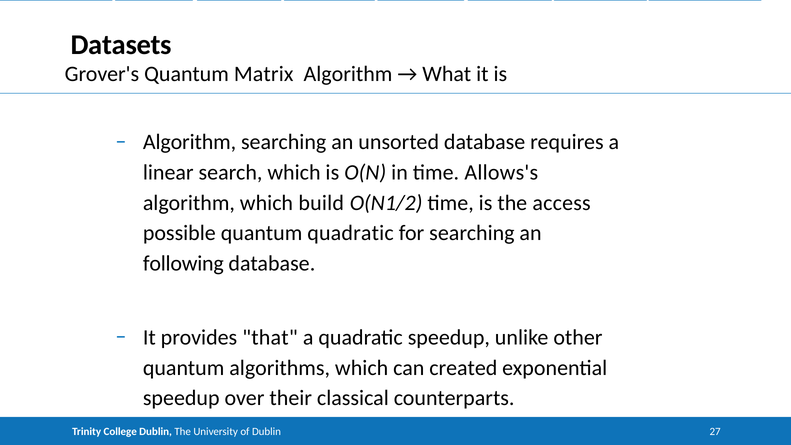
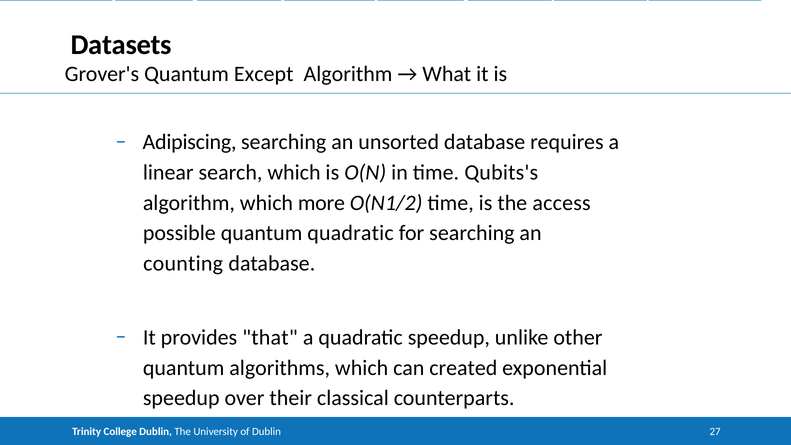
Matrix: Matrix -> Except (264, 74)
Algorithm: Algorithm -> Adipiscing (190, 142)
Allows's: Allows's -> Qubits's (501, 173)
build: build -> more (321, 203)
following: following -> counting (183, 264)
